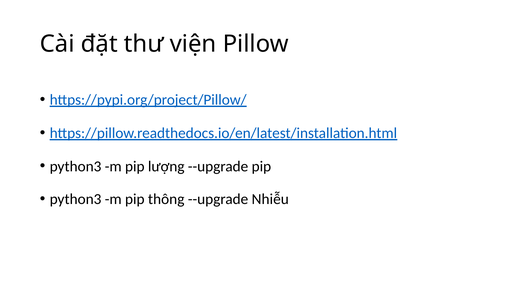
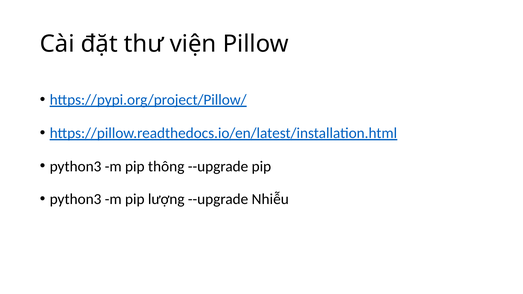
lượng: lượng -> thông (166, 166)
thông: thông -> lượng (166, 199)
